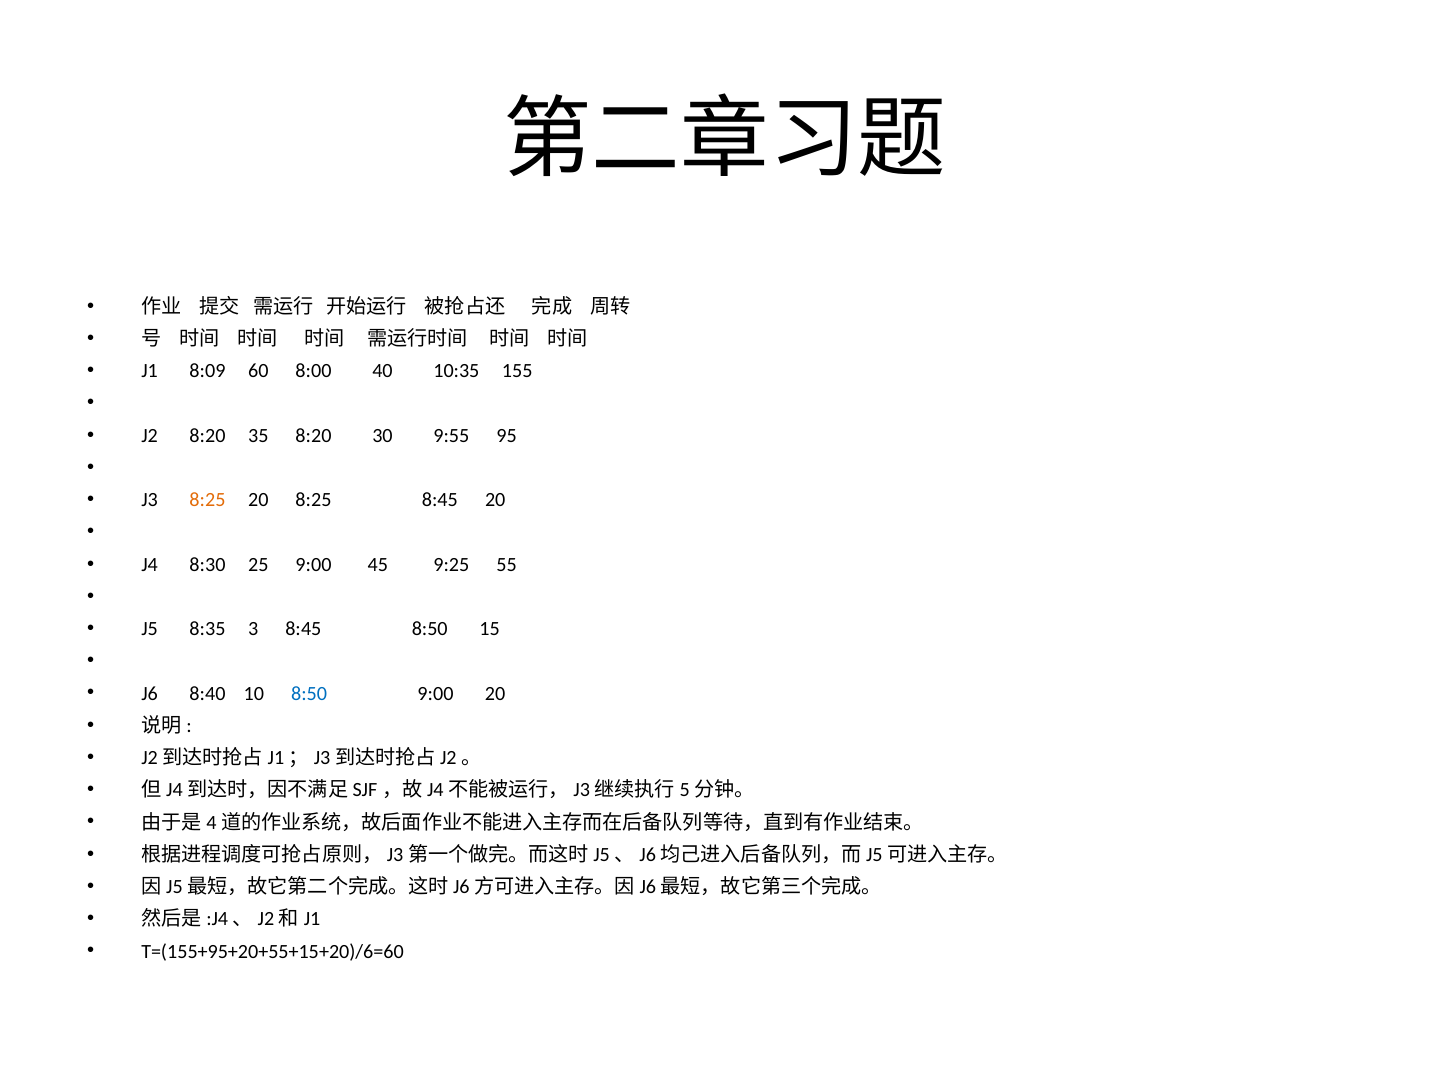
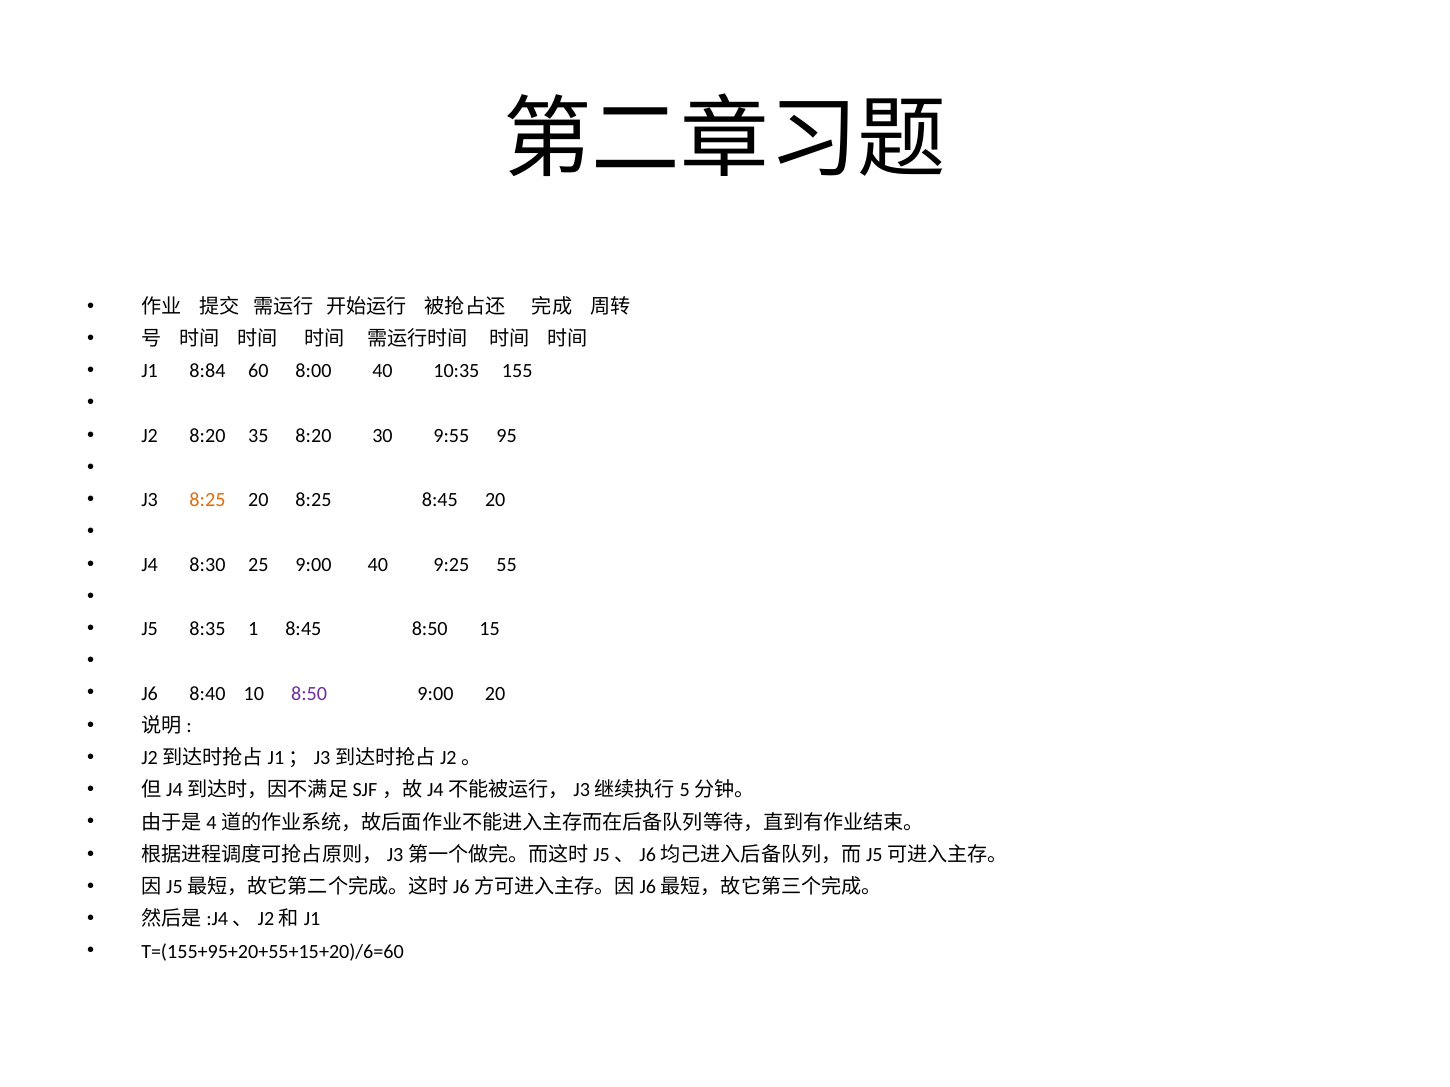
8:09: 8:09 -> 8:84 (207, 371)
9:00 45: 45 -> 40 (378, 565)
3: 3 -> 1 (253, 629)
8:50 colour: blue -> purple (309, 694)
